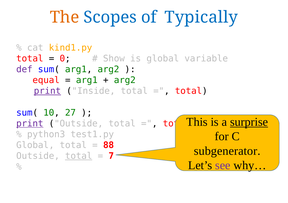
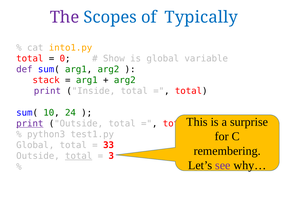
The colour: orange -> purple (65, 17)
kind1.py: kind1.py -> into1.py (71, 48)
equal: equal -> stack (46, 80)
print underline: present -> none (47, 91)
27: 27 -> 24 (70, 113)
surprise underline: present -> none (249, 122)
88: 88 -> 33 (109, 145)
subgenerator: subgenerator -> remembering (227, 151)
7: 7 -> 3 (111, 156)
